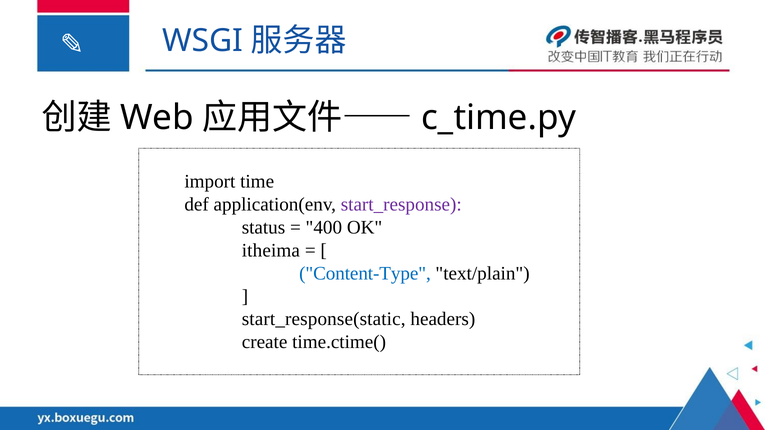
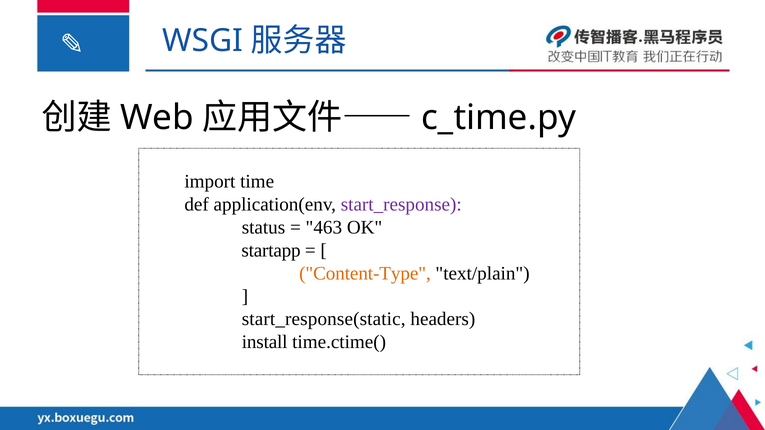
400: 400 -> 463 (324, 228)
itheima: itheima -> startapp (271, 251)
Content-Type colour: blue -> orange (365, 273)
create: create -> install (265, 342)
